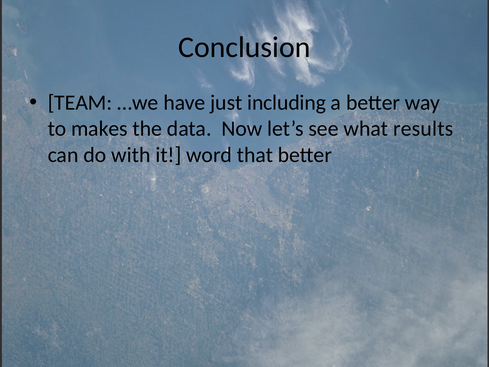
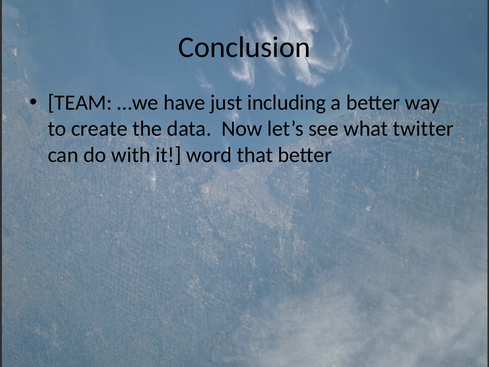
makes: makes -> create (99, 129)
results: results -> twitter (423, 129)
